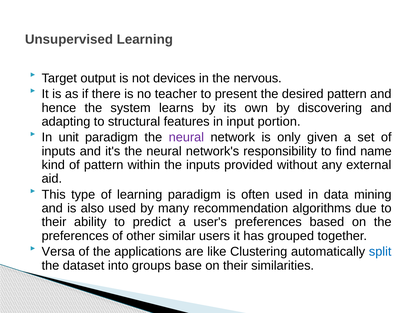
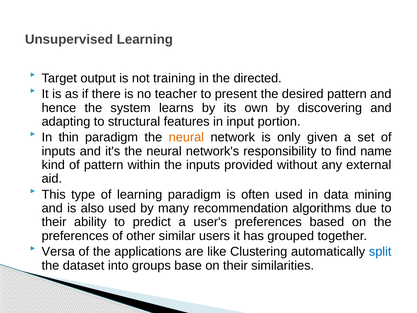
devices: devices -> training (174, 78)
nervous: nervous -> directed (258, 78)
unit: unit -> thin (69, 137)
neural colour: purple -> orange (186, 137)
